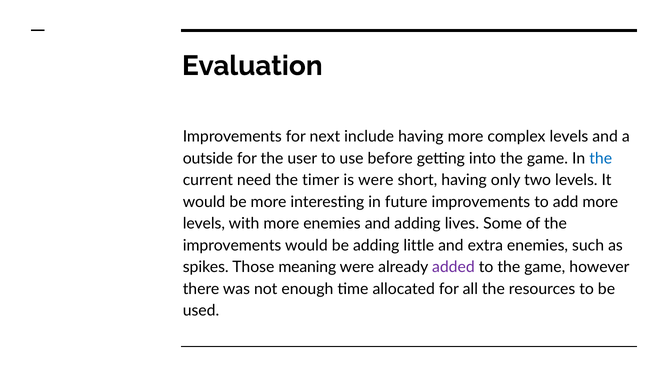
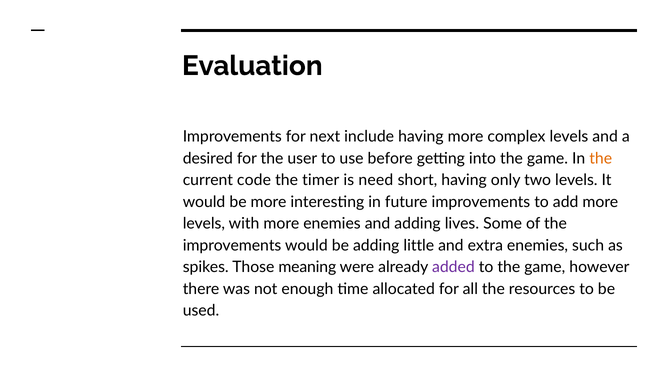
outside: outside -> desired (208, 158)
the colour: blue -> orange (601, 158)
need: need -> code (254, 180)
is were: were -> need (376, 180)
